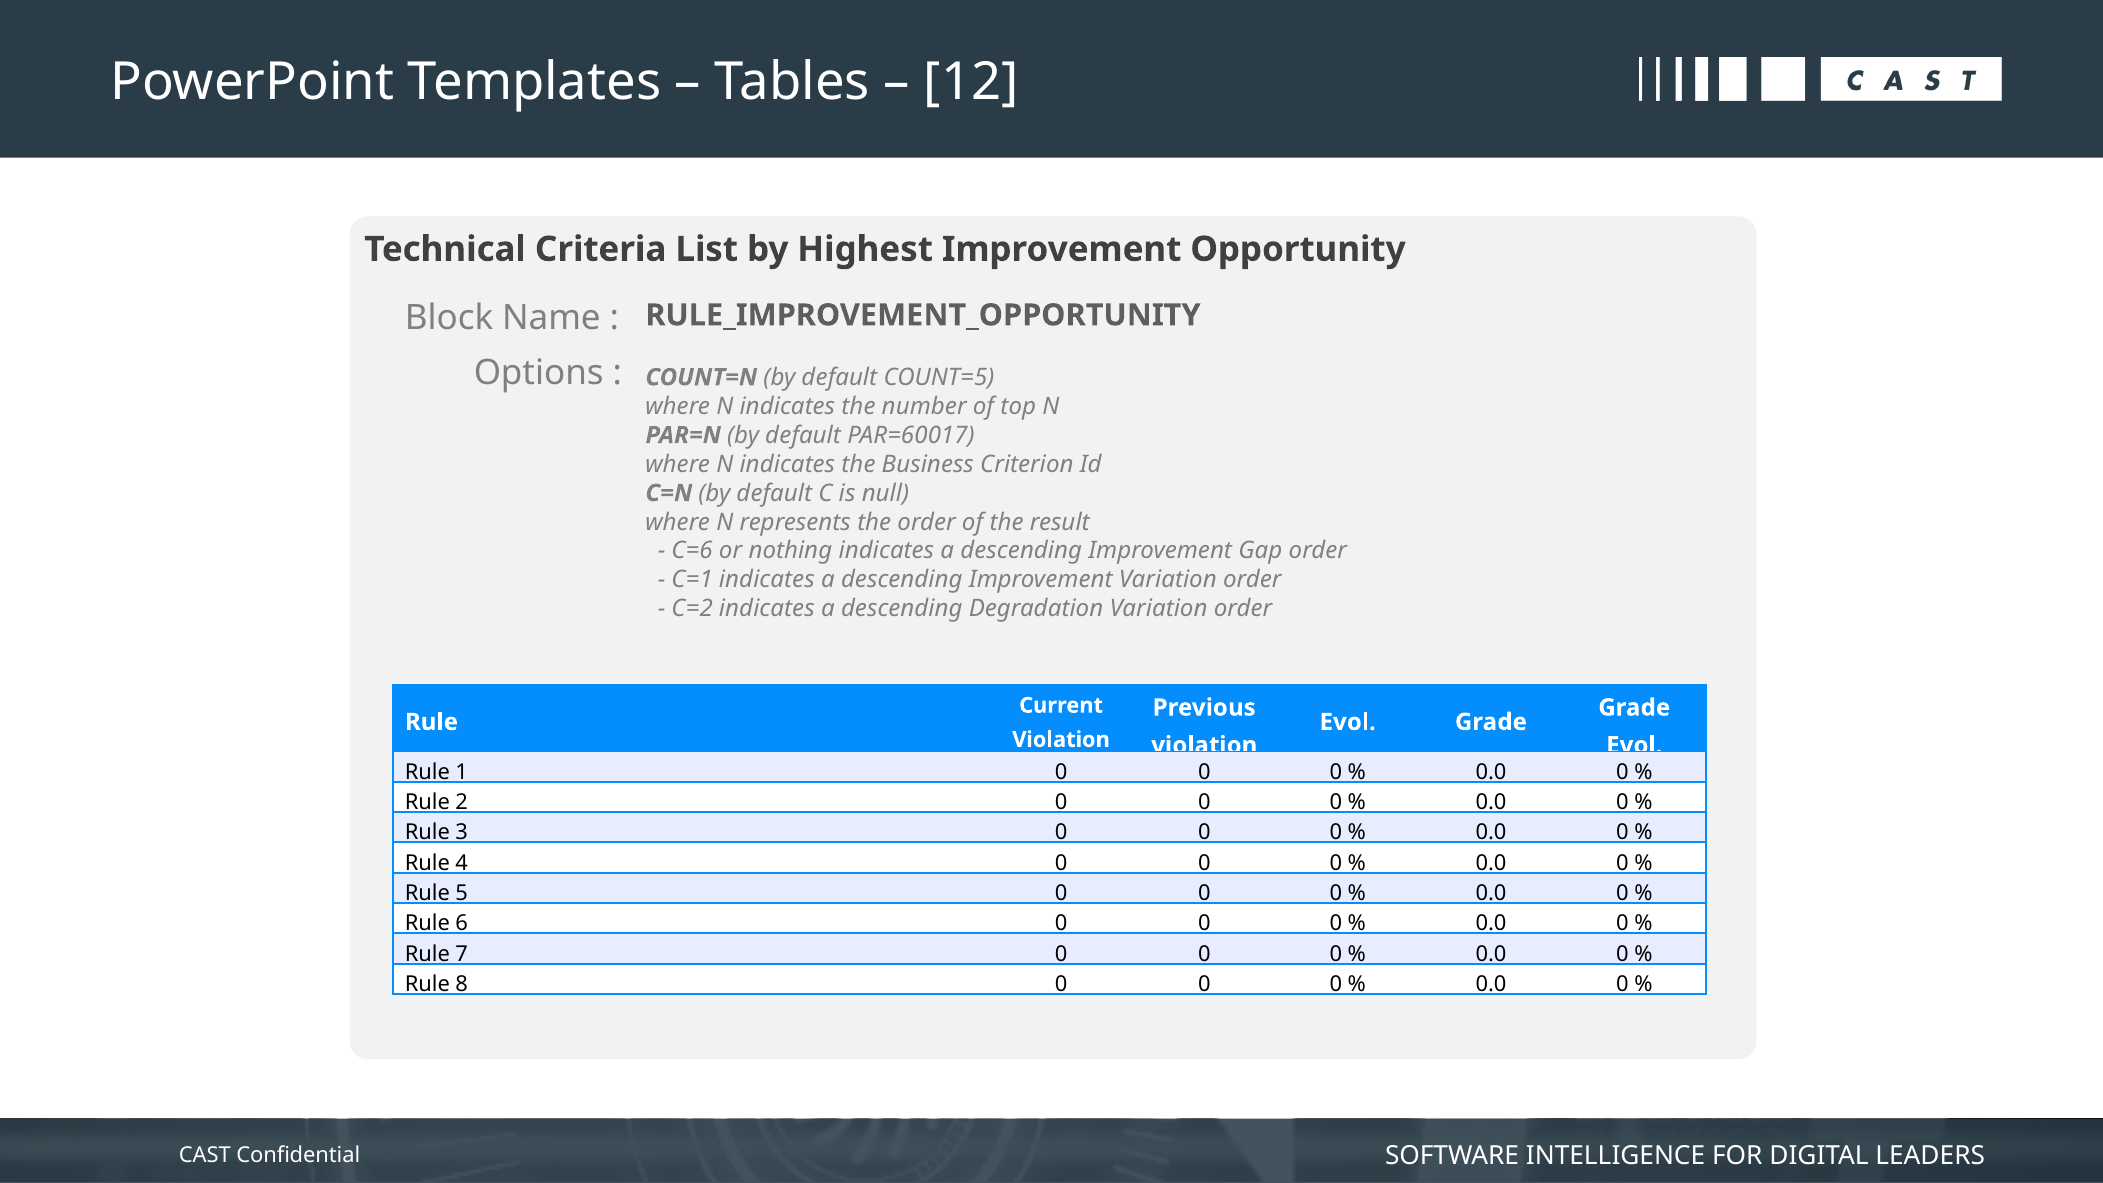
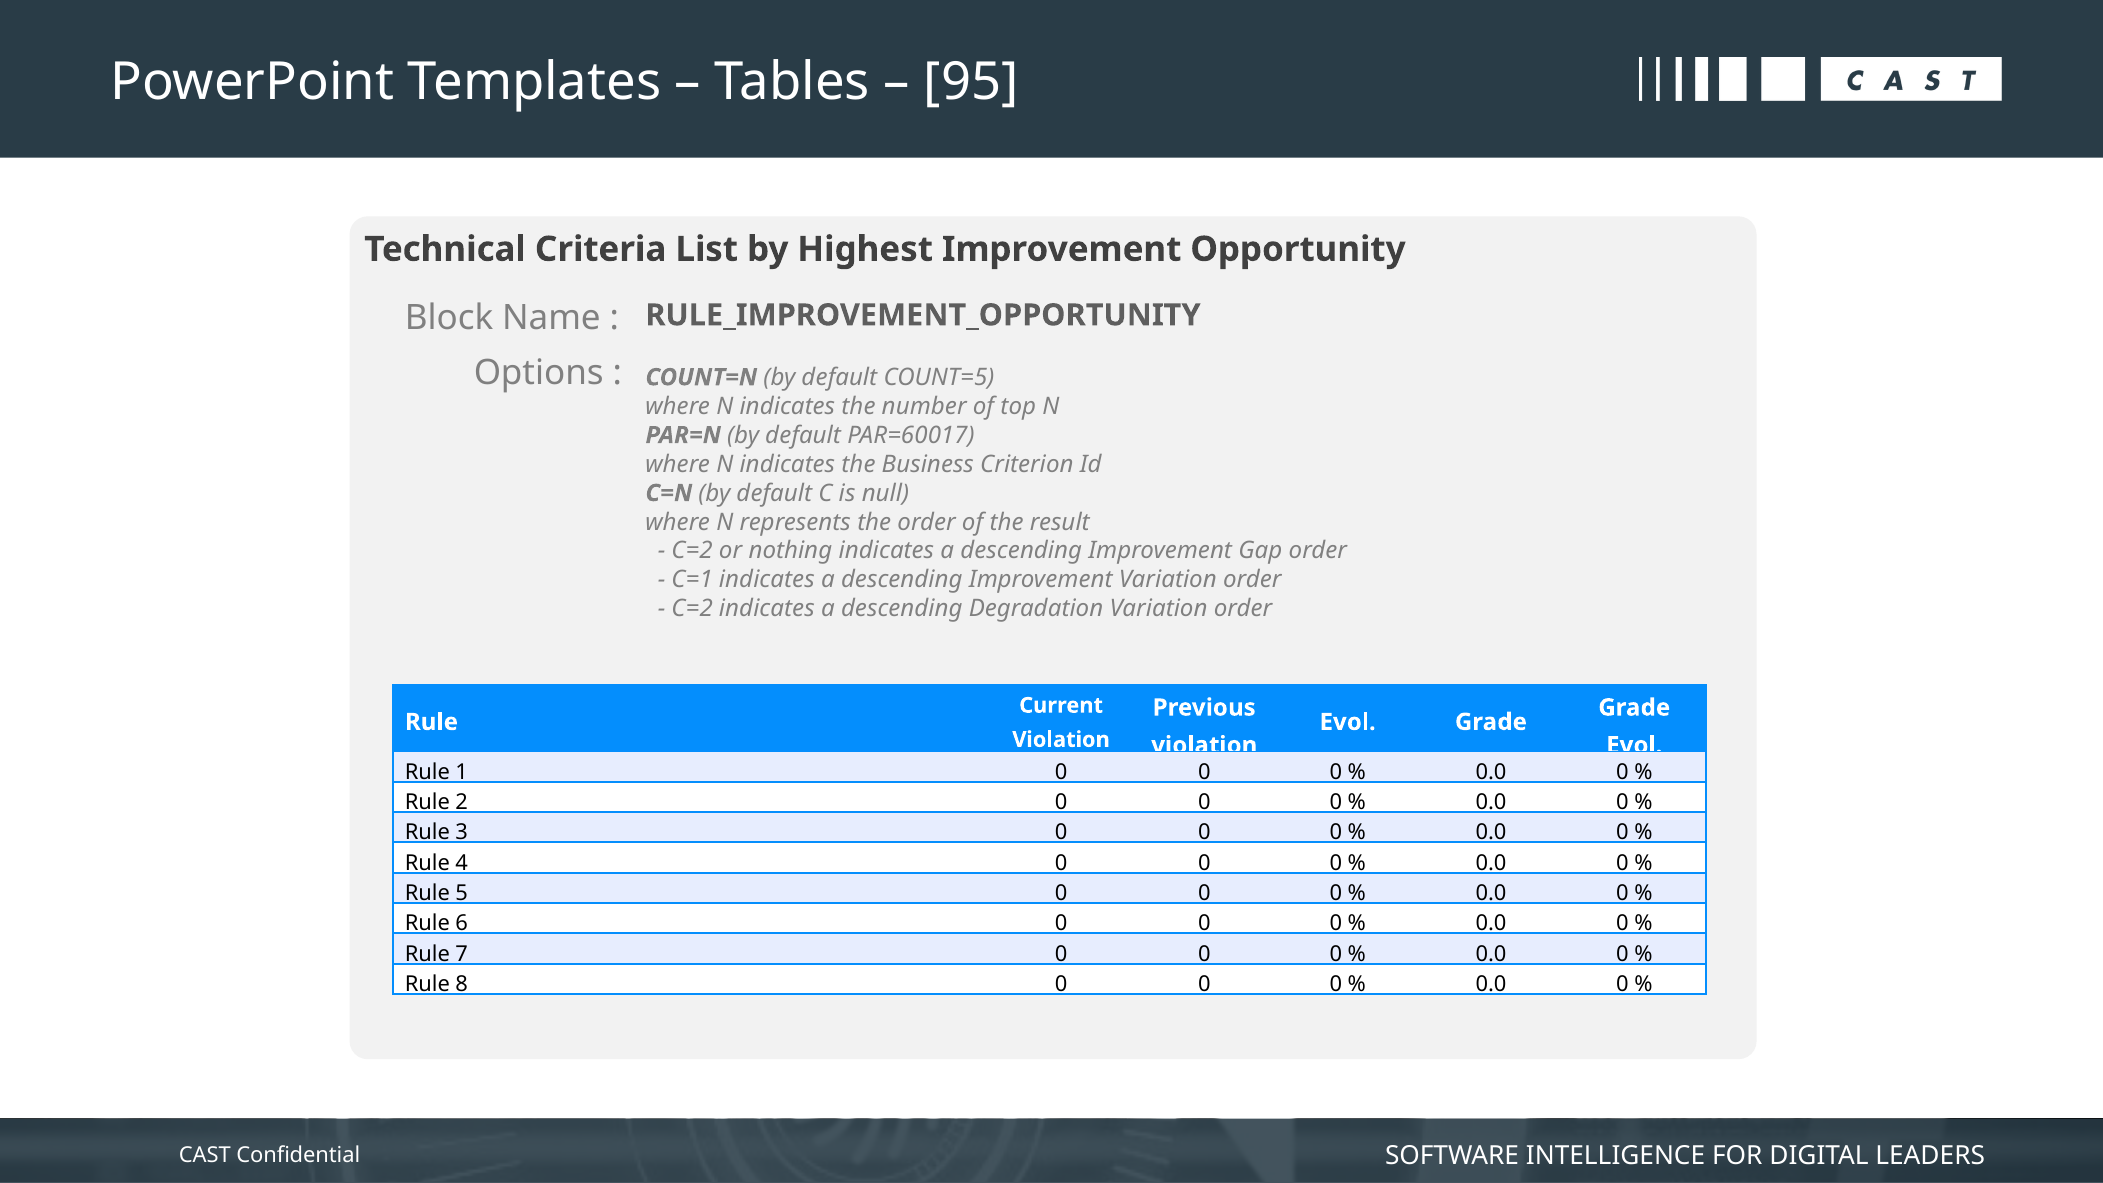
12: 12 -> 95 (971, 82)
C=6: C=6 -> C=2 (692, 551)
